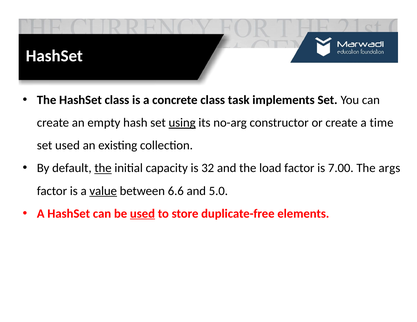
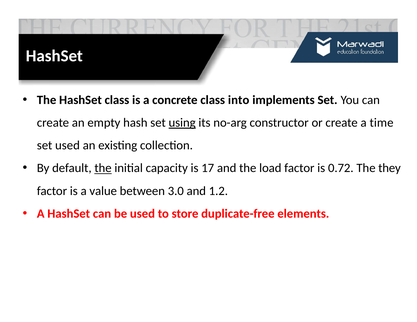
task: task -> into (239, 100)
32: 32 -> 17 (208, 168)
7.00: 7.00 -> 0.72 (341, 168)
args: args -> they (390, 168)
value underline: present -> none (103, 191)
6.6: 6.6 -> 3.0 (176, 191)
5.0: 5.0 -> 1.2 (218, 191)
used underline: present -> none (142, 214)
